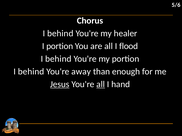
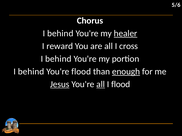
healer underline: none -> present (126, 34)
I portion: portion -> reward (60, 46)
flood: flood -> cross (129, 46)
You're away: away -> flood (81, 72)
enough underline: none -> present (126, 72)
I hand: hand -> flood (121, 84)
